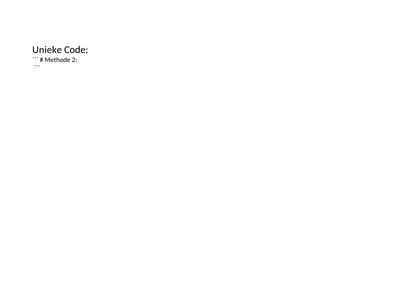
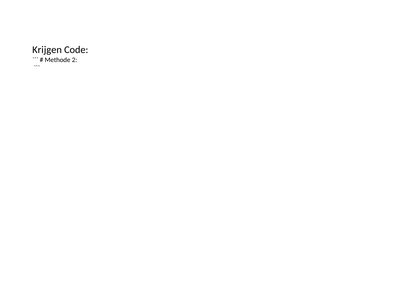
Unieke: Unieke -> Krijgen (47, 50)
